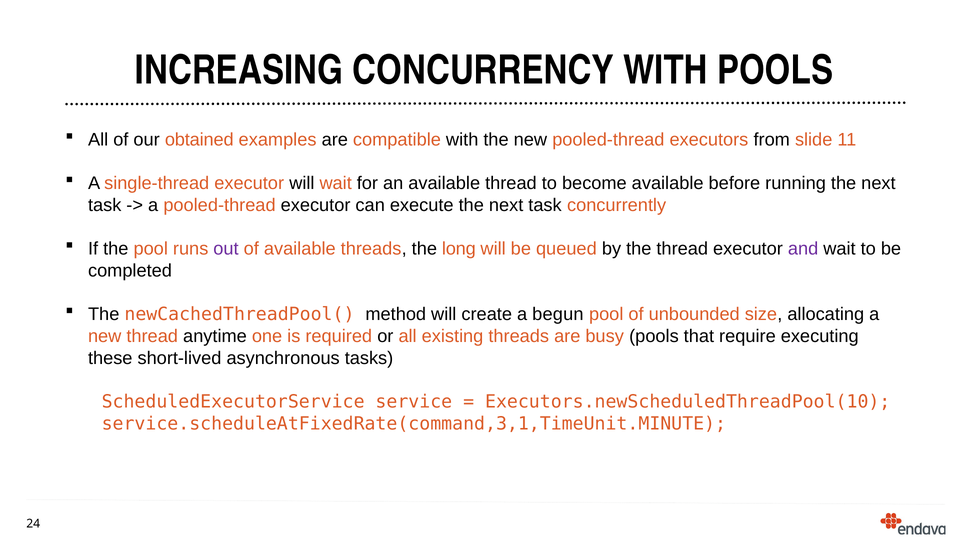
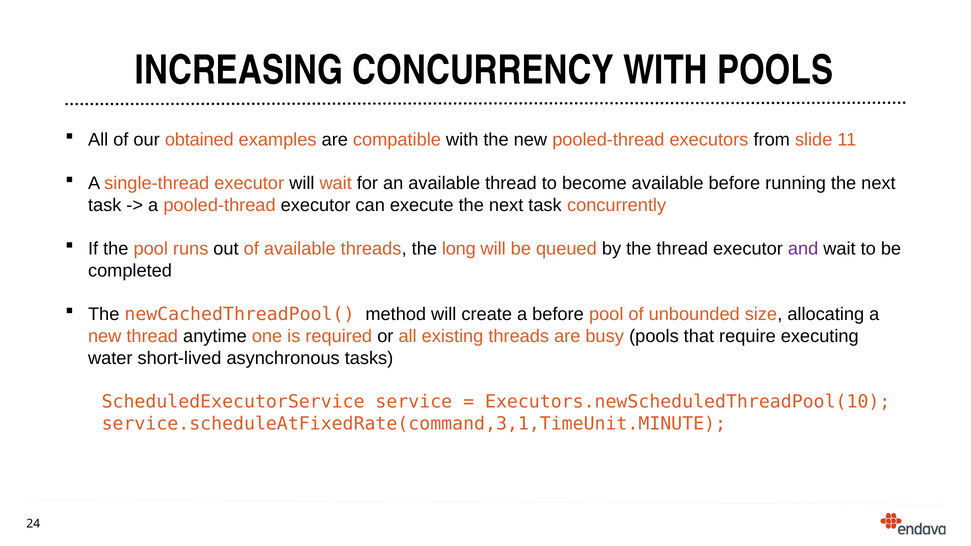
out colour: purple -> black (226, 249)
a begun: begun -> before (558, 315)
these: these -> water (110, 358)
